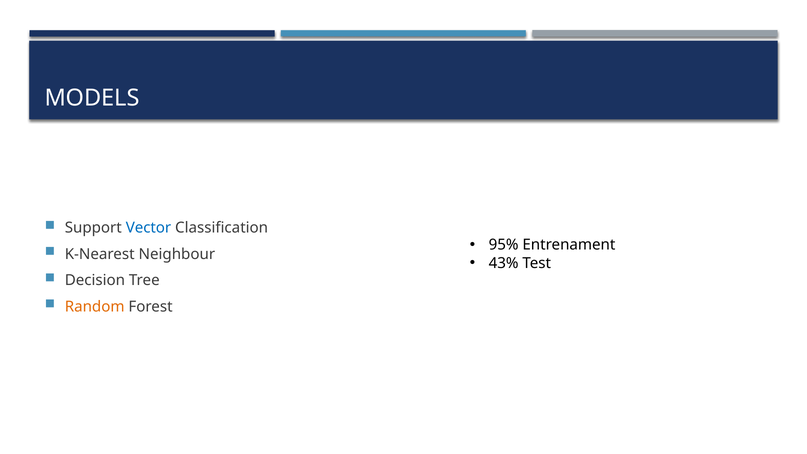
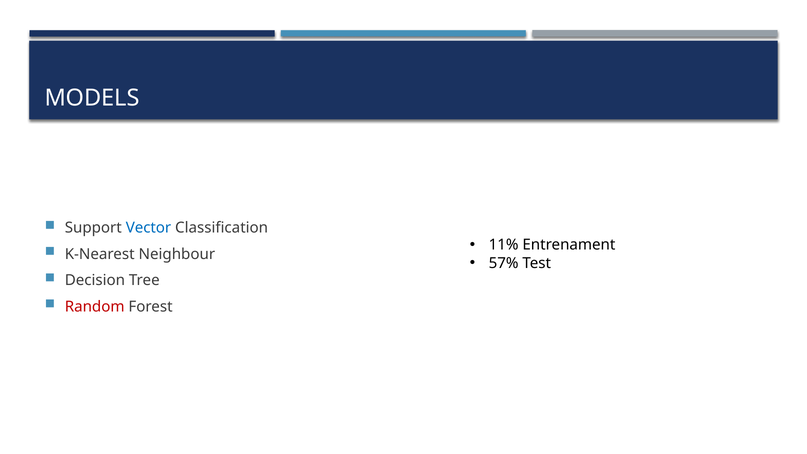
95%: 95% -> 11% (504, 245)
43%: 43% -> 57% (504, 263)
Random colour: orange -> red (95, 306)
